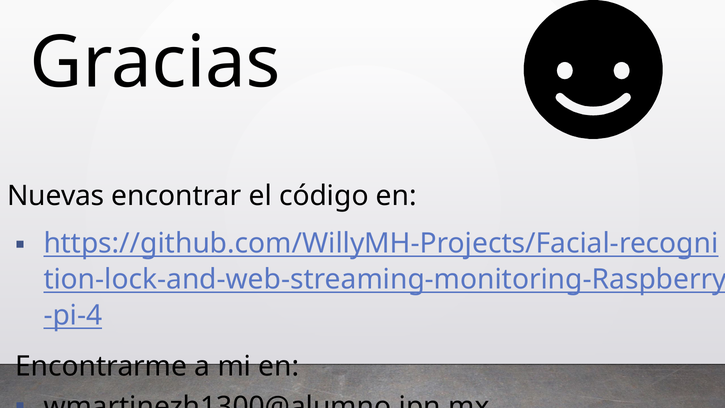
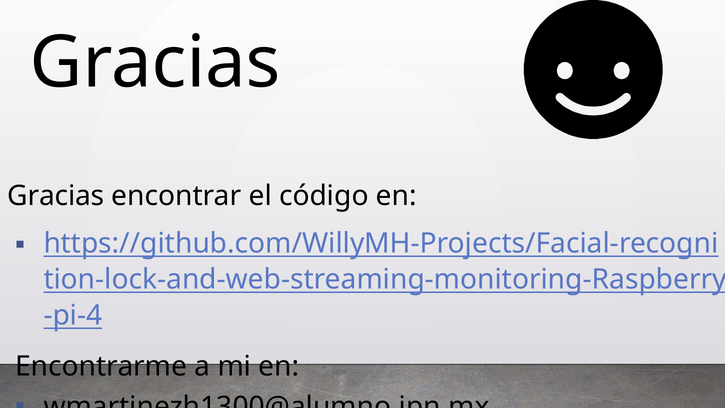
Nuevas: Nuevas -> Gracias (56, 196)
